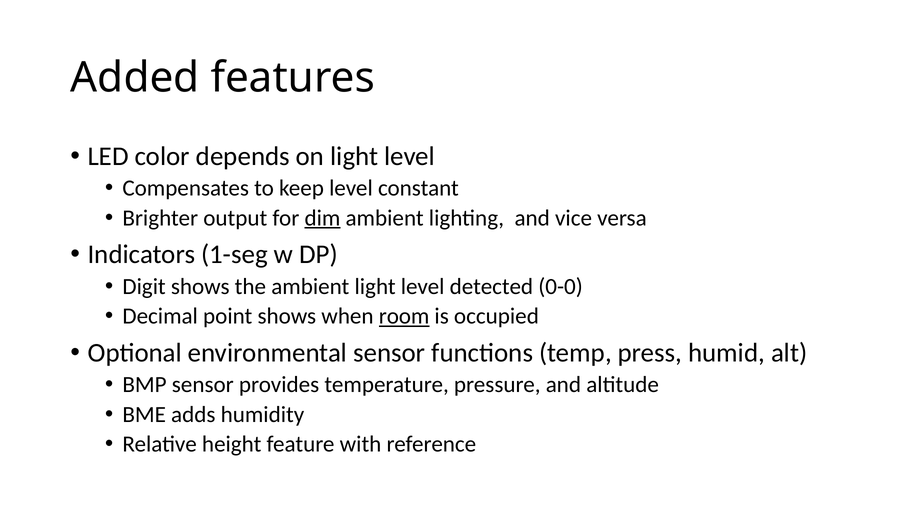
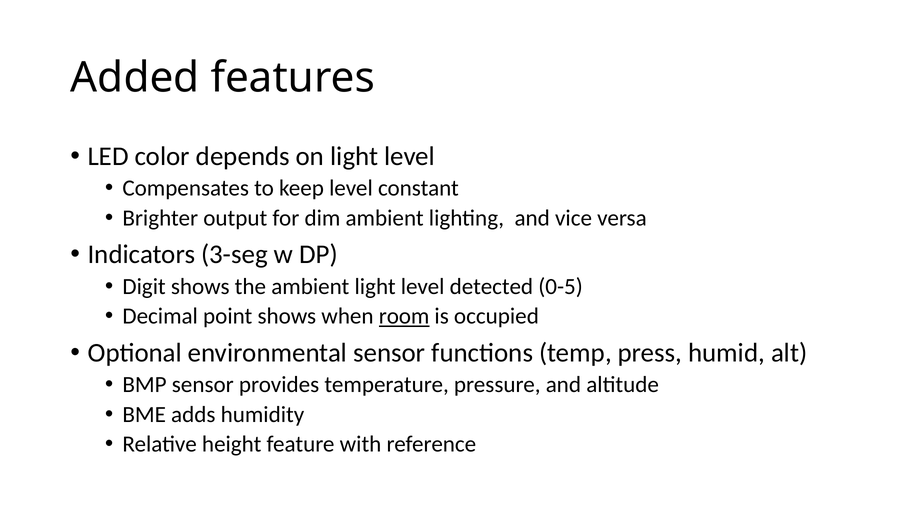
dim underline: present -> none (322, 218)
1-seg: 1-seg -> 3-seg (234, 254)
0-0: 0-0 -> 0-5 (561, 286)
